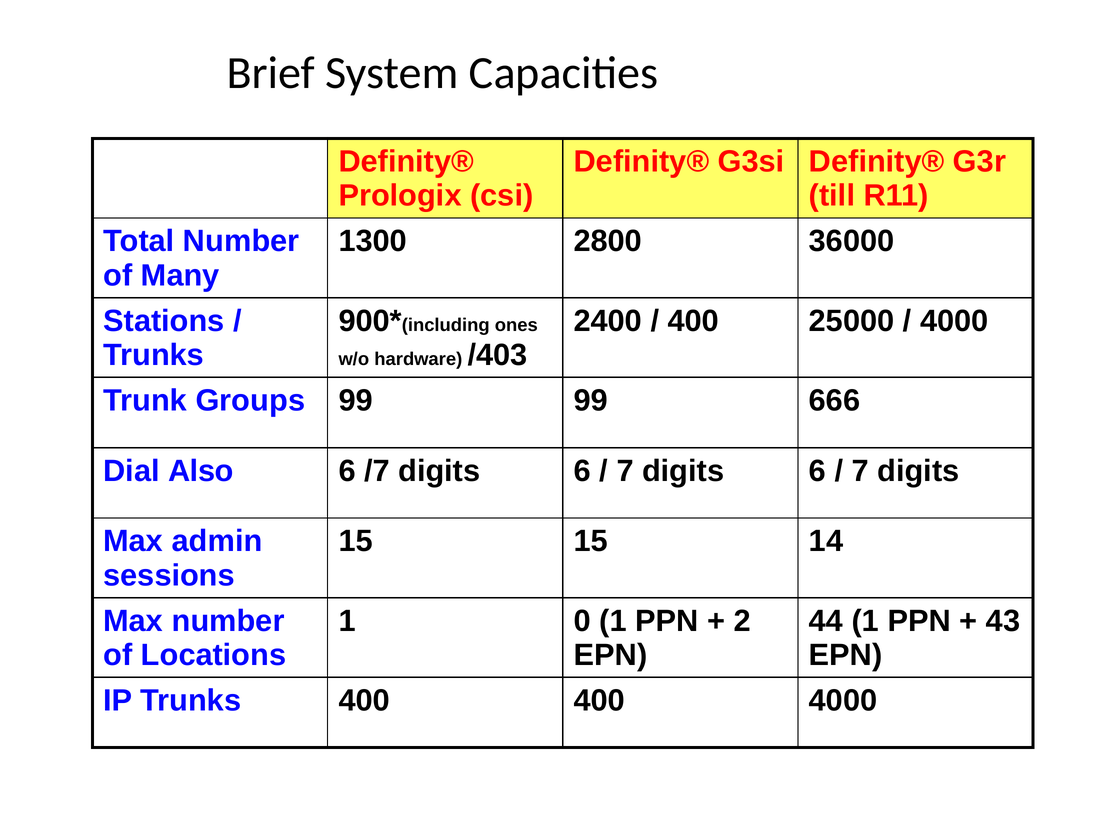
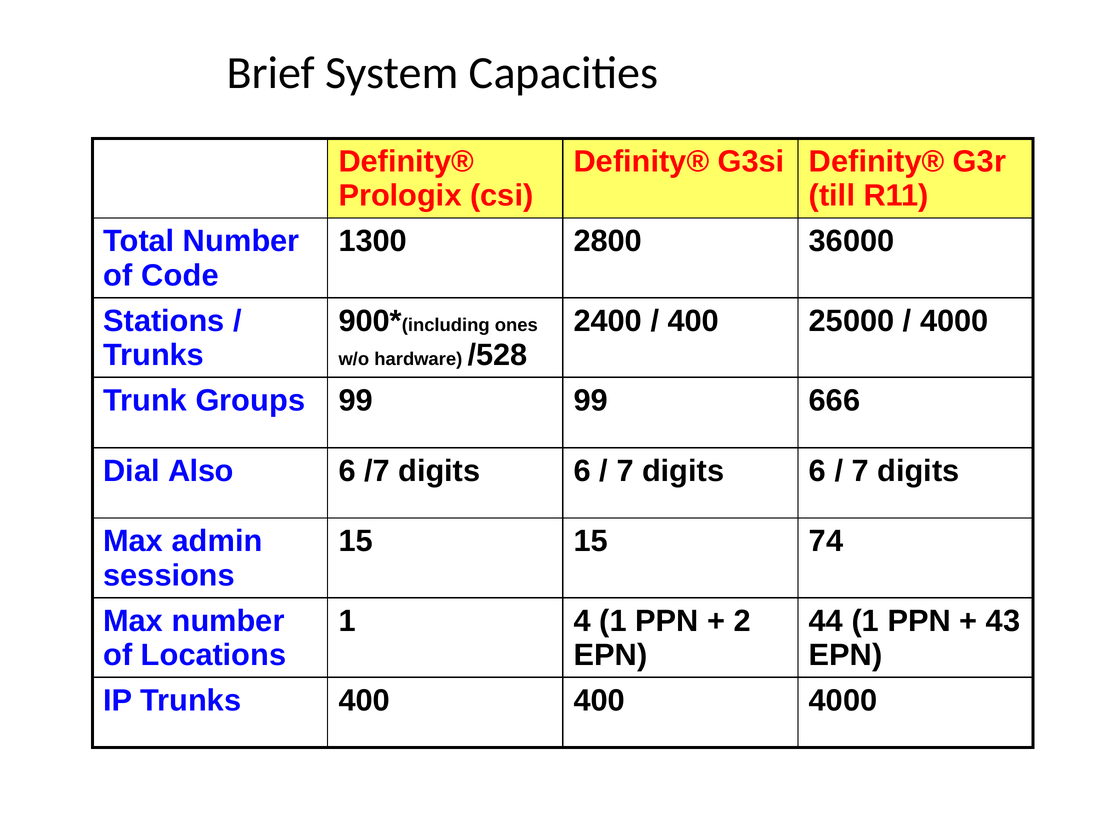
Many: Many -> Code (180, 276)
/403: /403 -> /528 (498, 355)
14: 14 -> 74 (826, 541)
0: 0 -> 4 (582, 621)
